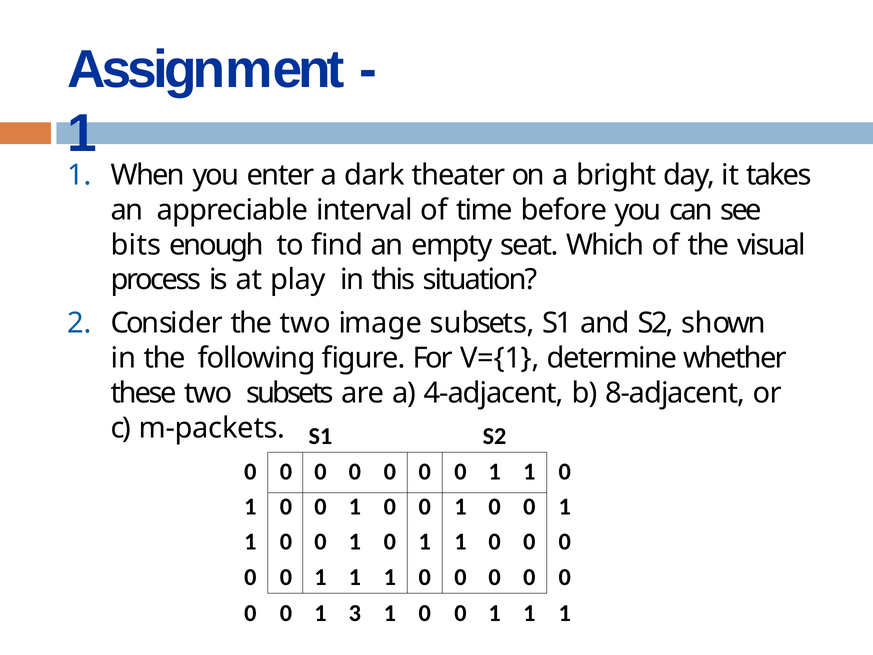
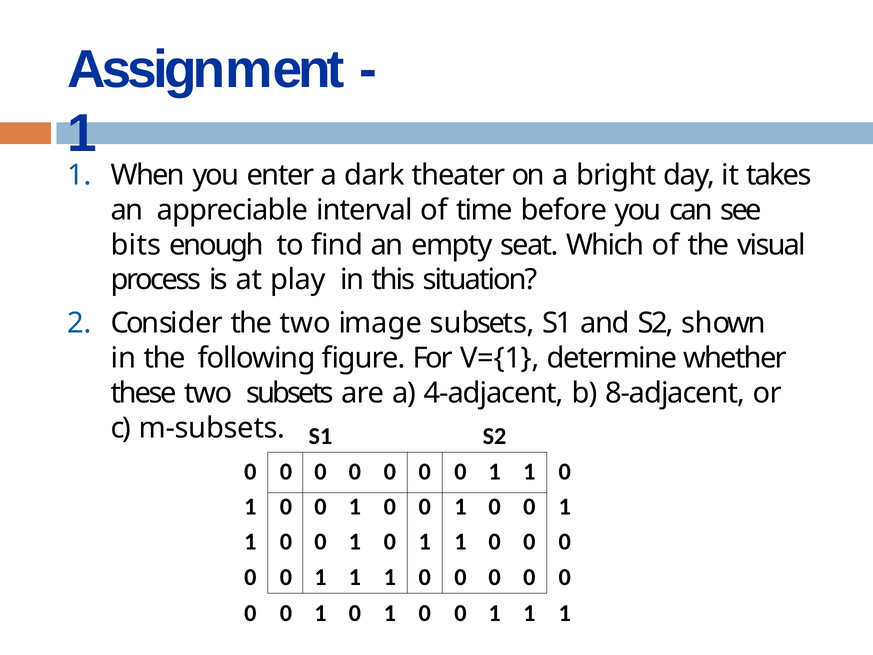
m-packets: m-packets -> m-subsets (212, 428)
3: 3 -> 0 (355, 613)
